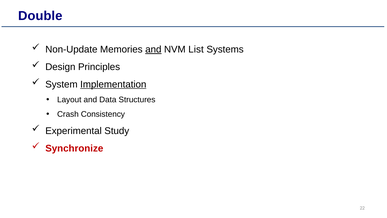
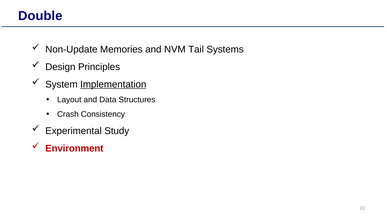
and underline: present -> none (153, 49)
List: List -> Tail (196, 49)
Synchronize: Synchronize -> Environment (74, 148)
